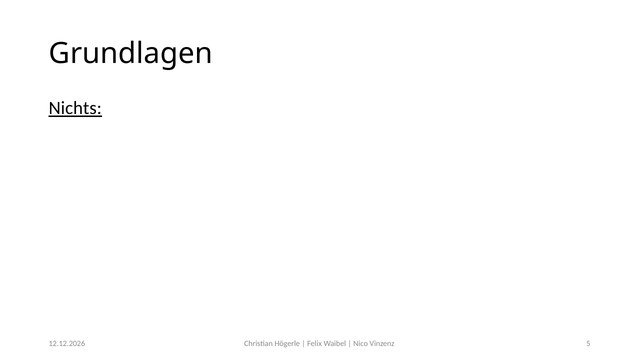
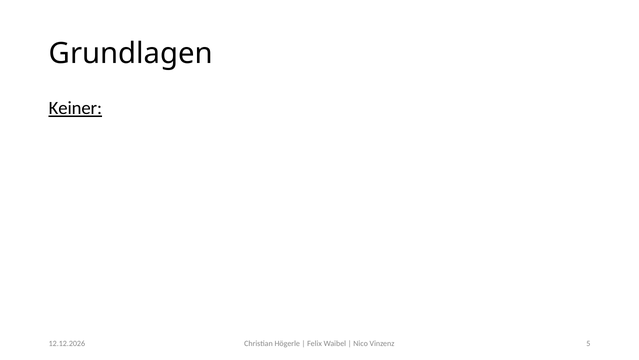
Nichts: Nichts -> Keiner (75, 108)
